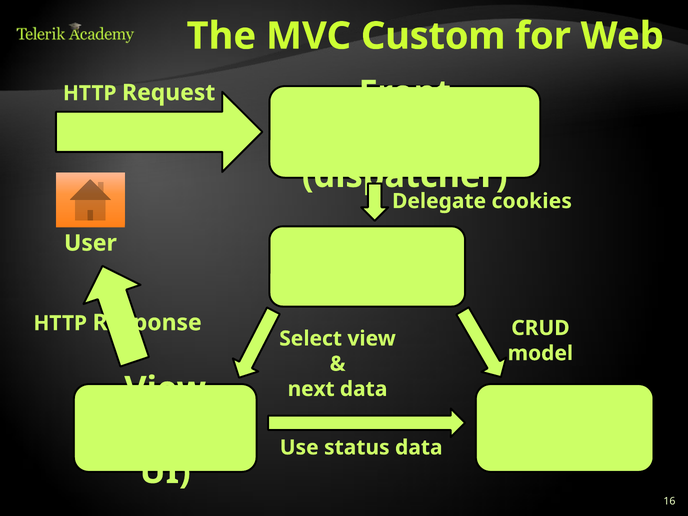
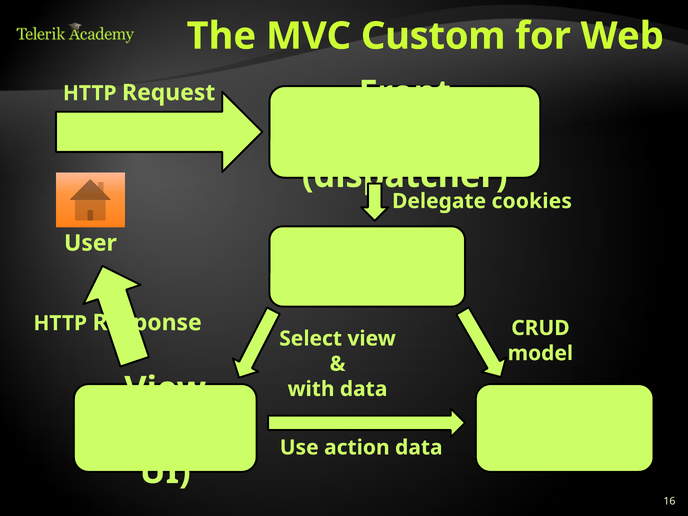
next: next -> with (311, 389)
status: status -> action (357, 448)
